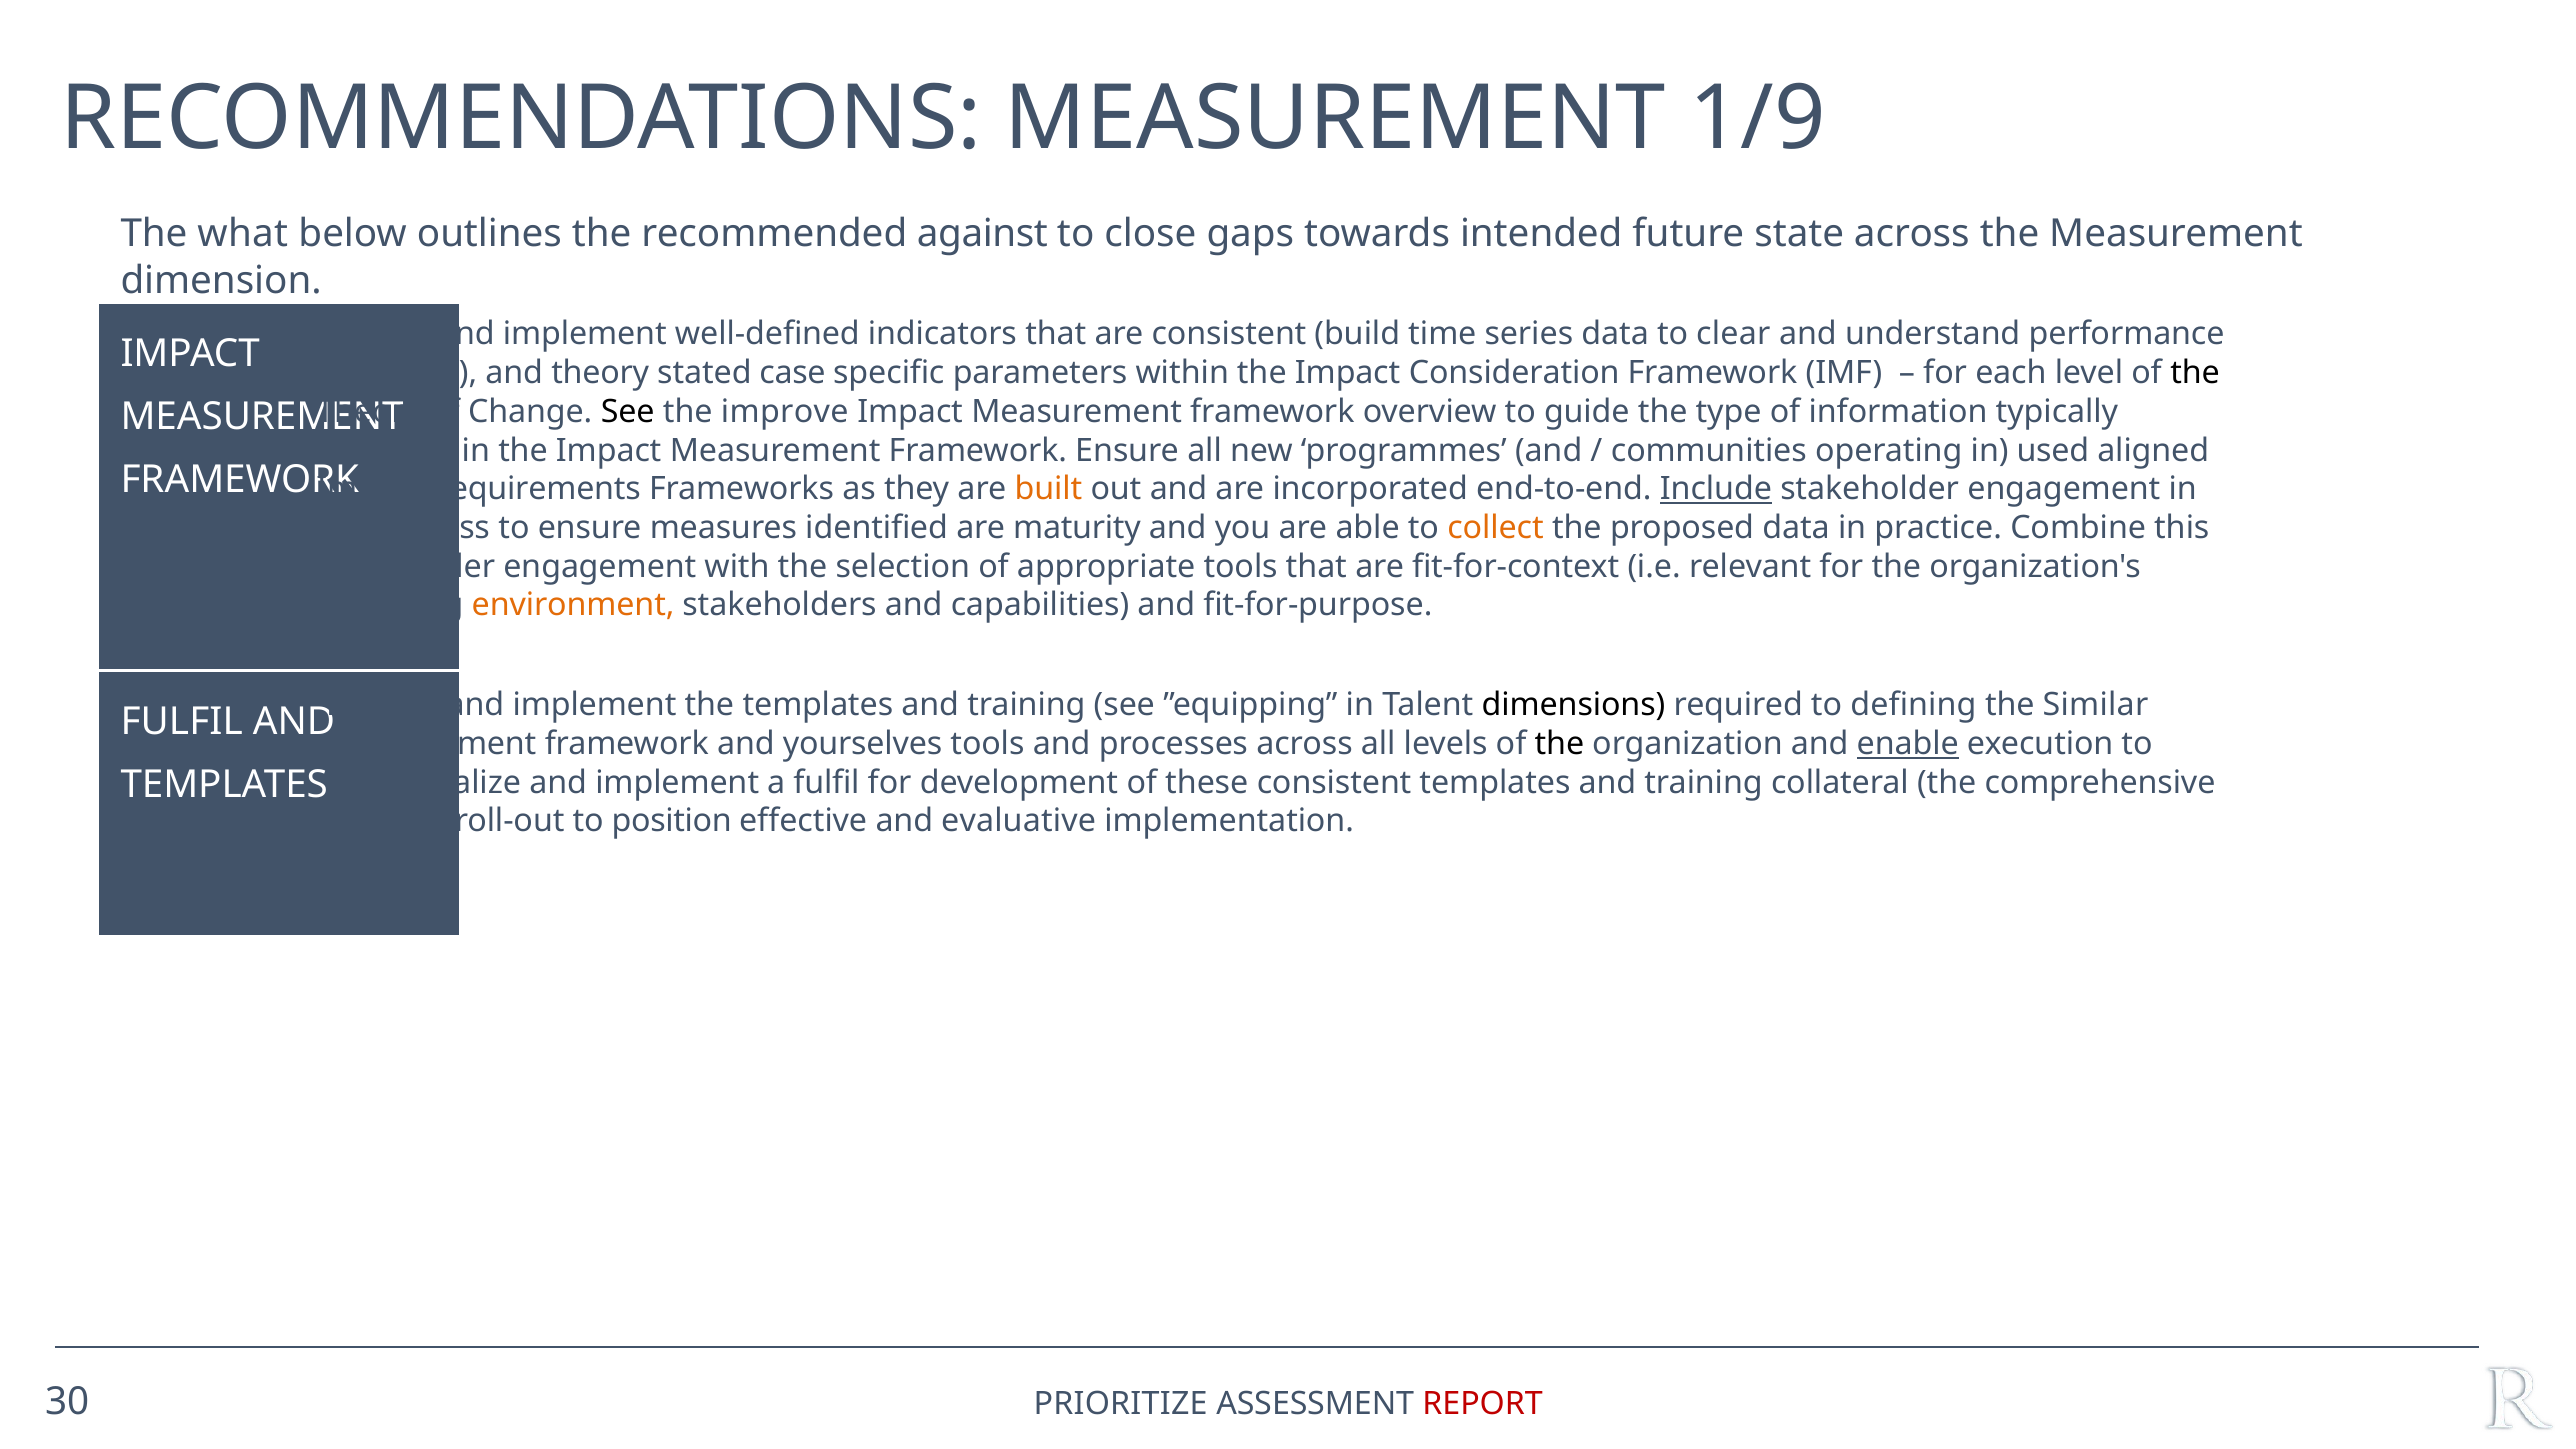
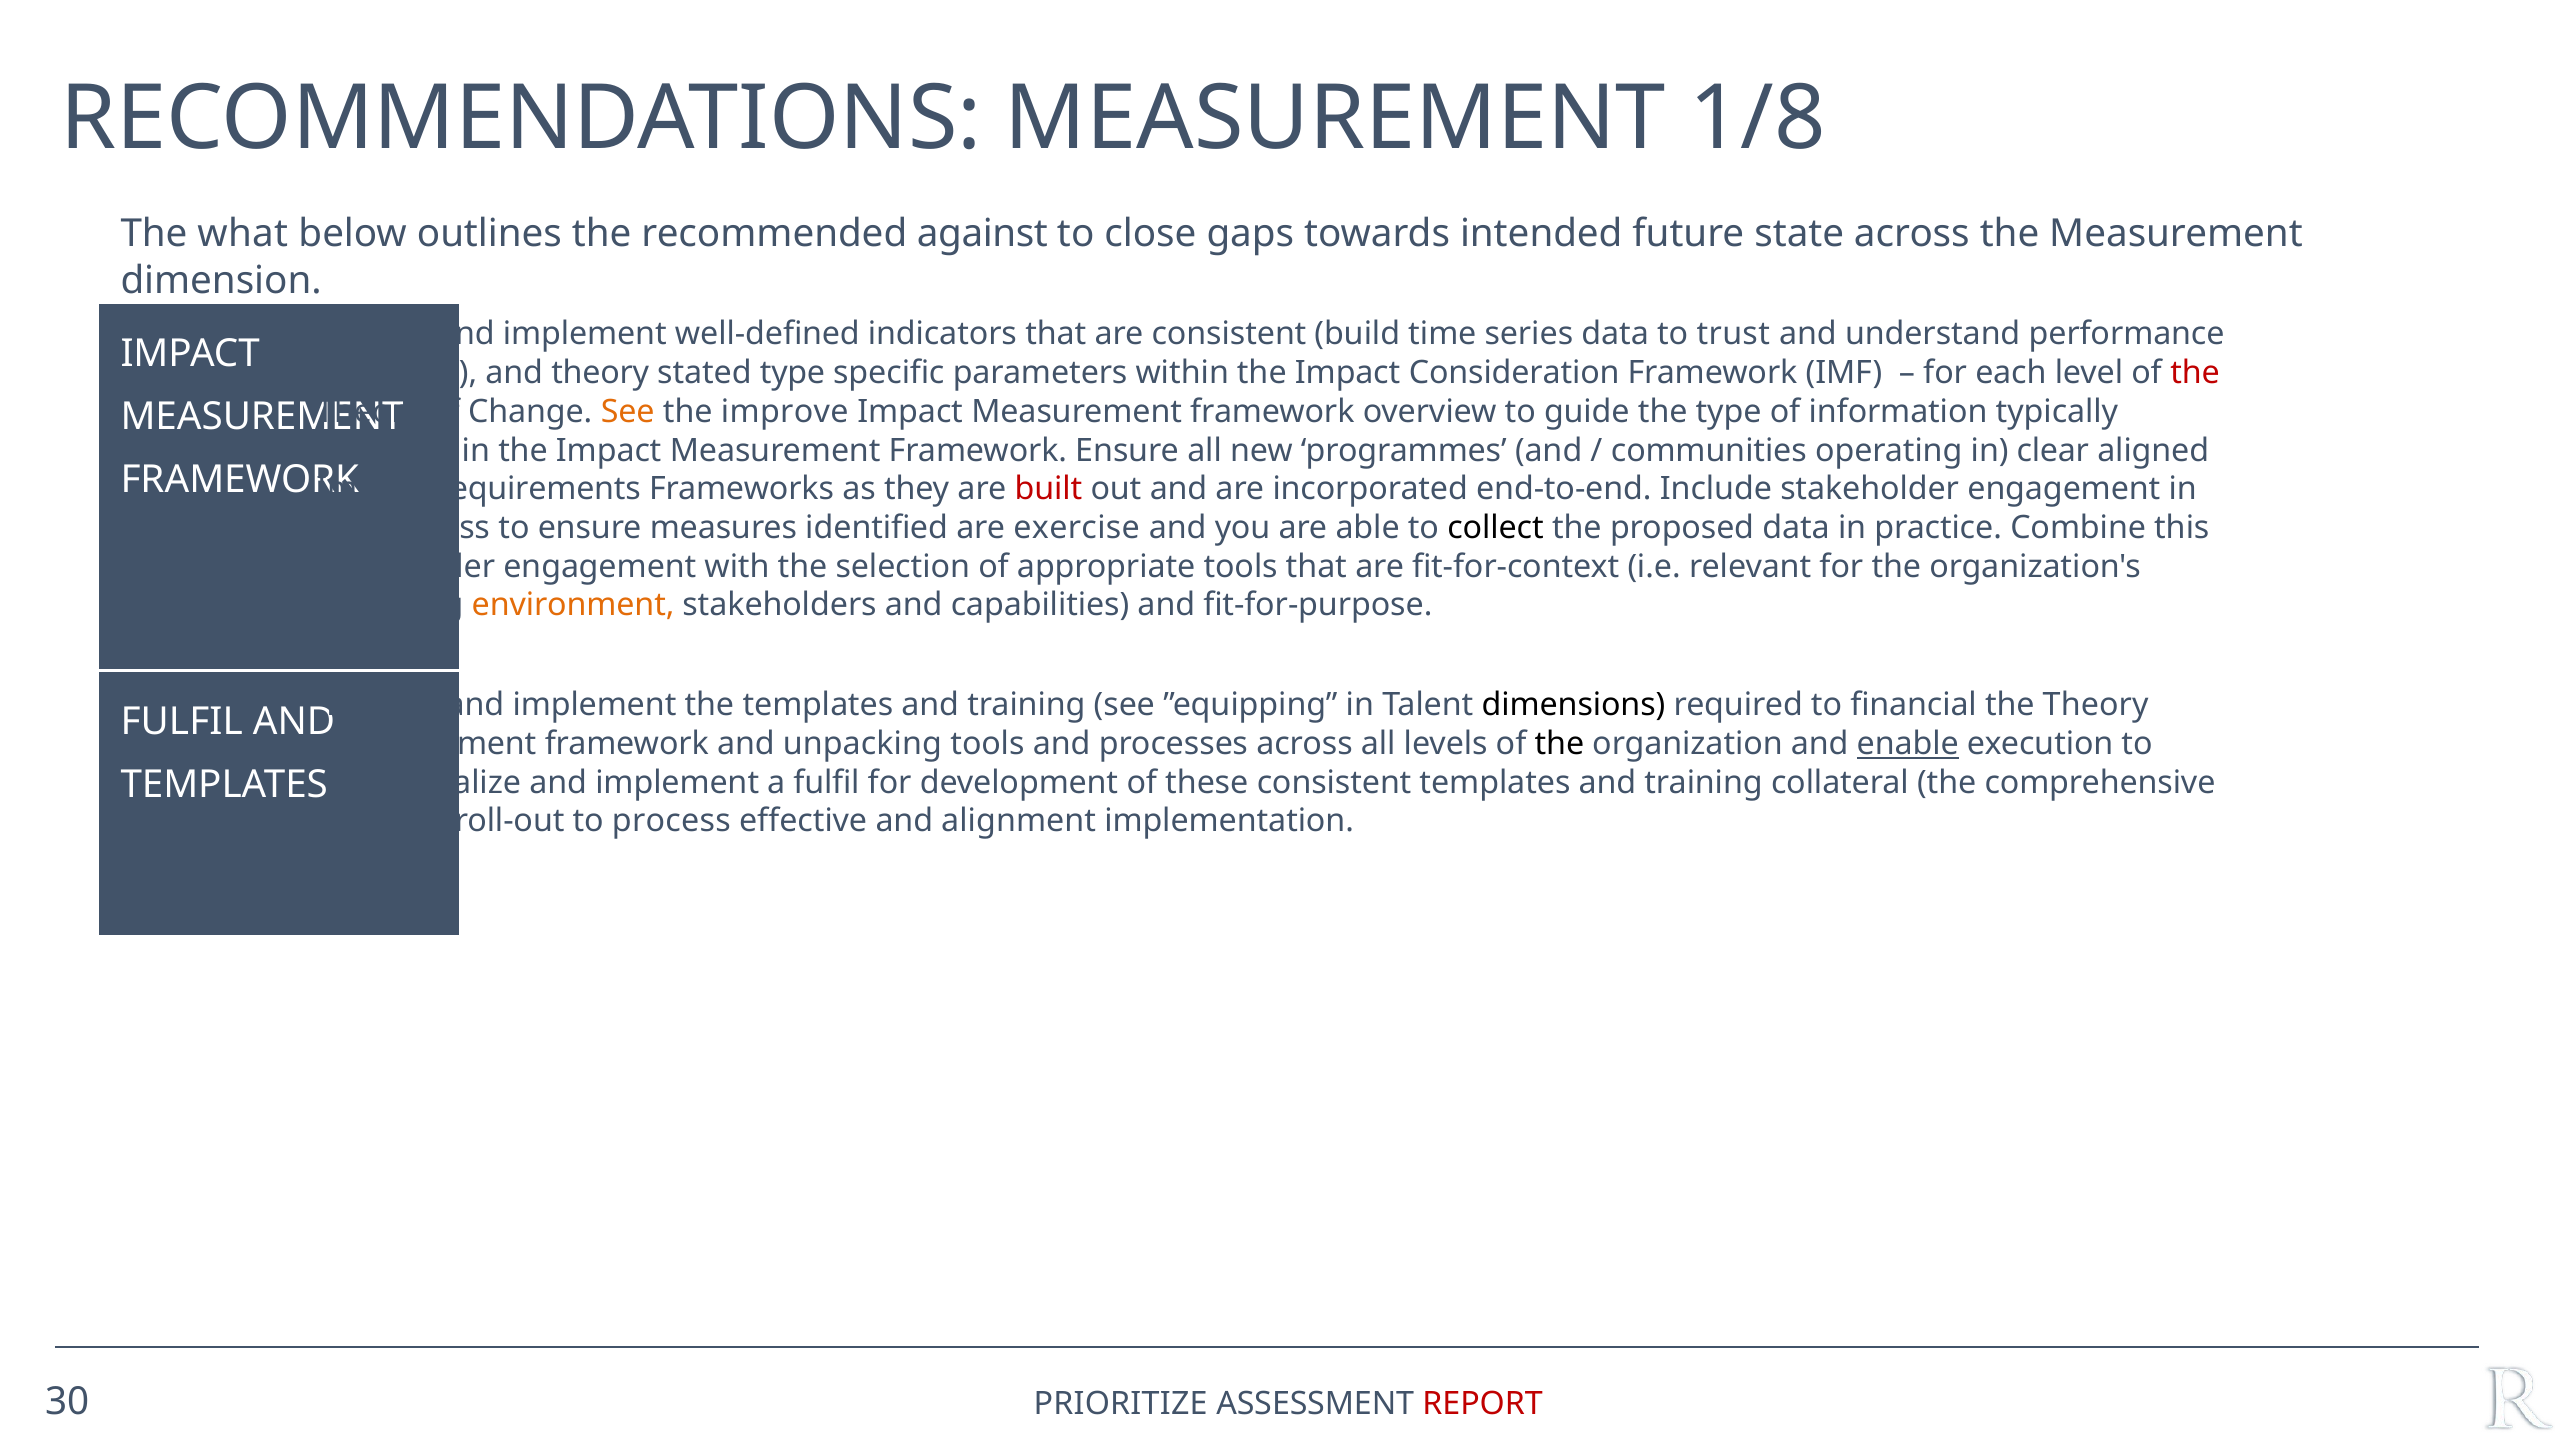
1/9: 1/9 -> 1/8 (1758, 119)
clear: clear -> trust (1733, 334)
stated case: case -> type (793, 373)
the colour: black -> red (2195, 373)
See colour: black -> orange (628, 412)
used: used -> clear (2053, 450)
built colour: orange -> red (1048, 489)
Include underline: present -> none (1716, 489)
maturity: maturity -> exercise (1077, 528)
collect colour: orange -> black (1496, 528)
defining: defining -> financial (1914, 705)
Similar: Similar -> Theory (2096, 705)
yourselves: yourselves -> unpacking (862, 744)
to position: position -> process (671, 821)
evaluative: evaluative -> alignment (1019, 821)
